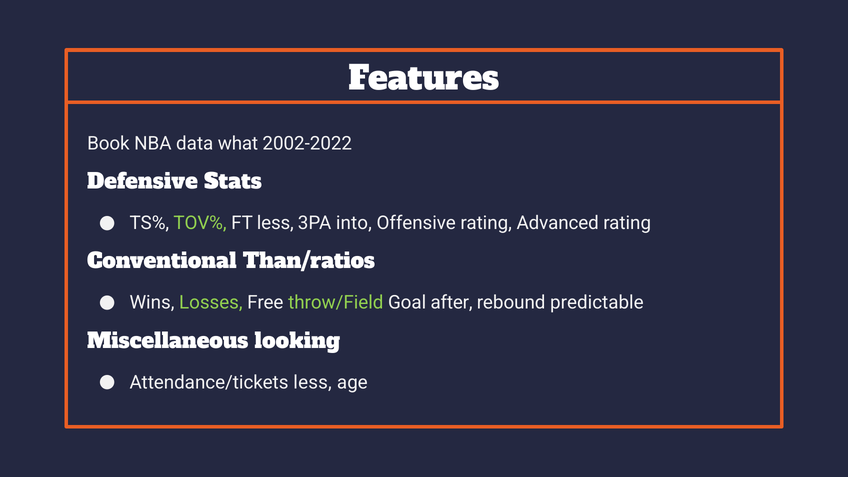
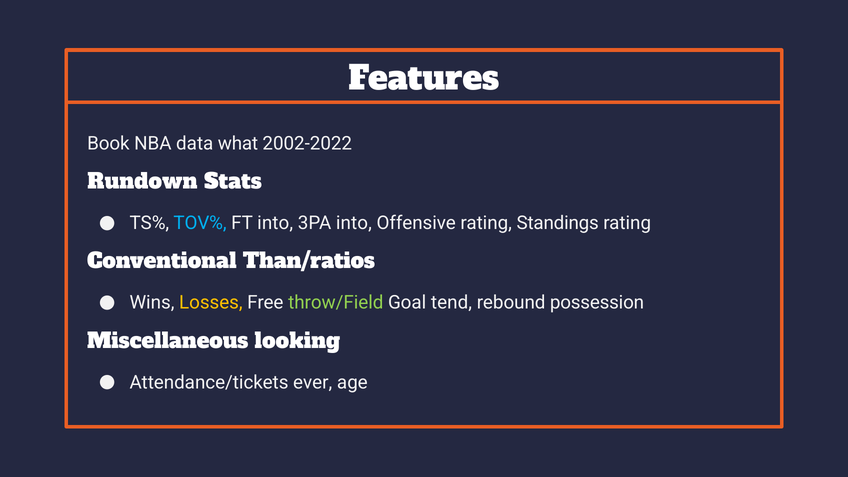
Defensive: Defensive -> Rundown (142, 182)
TOV% colour: light green -> light blue (200, 223)
FT less: less -> into (275, 223)
Advanced: Advanced -> Standings (558, 223)
Losses colour: light green -> yellow (211, 303)
after: after -> tend (451, 303)
predictable: predictable -> possession (597, 303)
Attendance/tickets less: less -> ever (313, 382)
